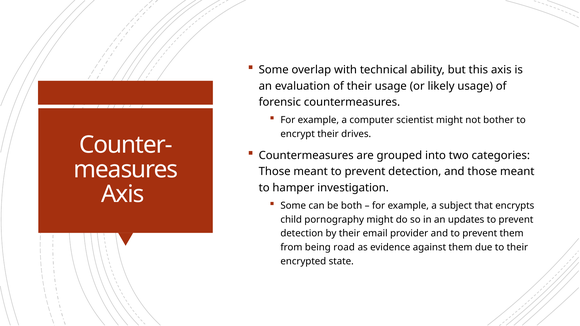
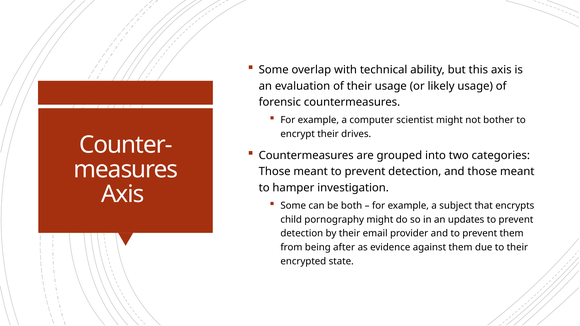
road: road -> after (344, 247)
